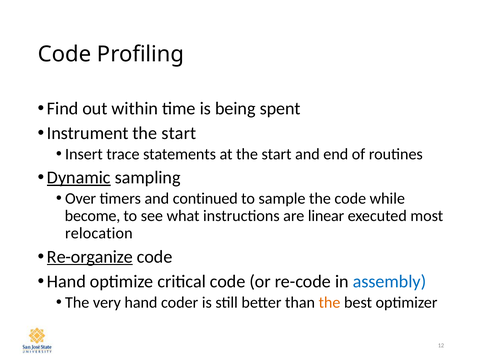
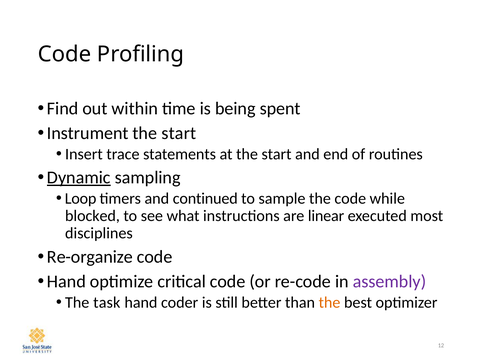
Over: Over -> Loop (81, 198)
become: become -> blocked (92, 216)
relocation: relocation -> disciplines (99, 233)
Re-organize underline: present -> none (90, 256)
assembly colour: blue -> purple (389, 281)
very: very -> task (107, 302)
